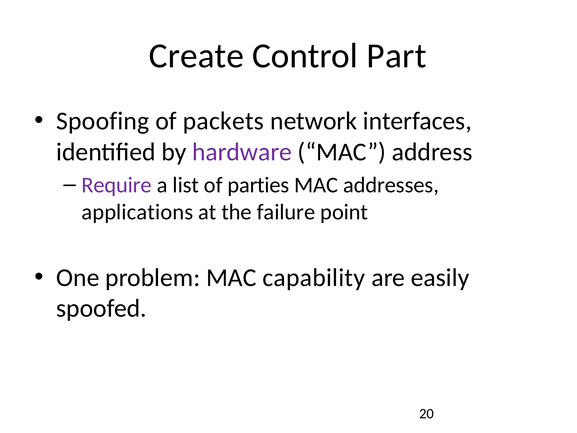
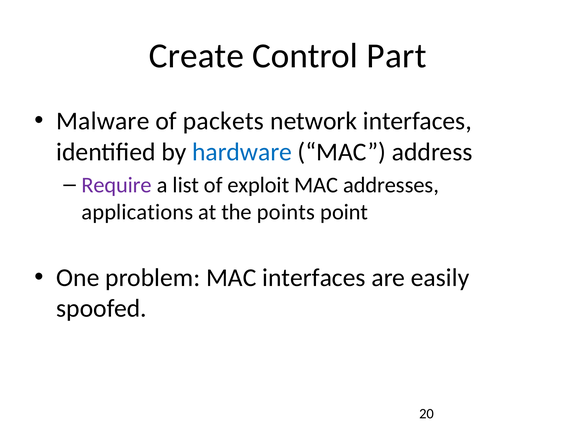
Spoofing: Spoofing -> Malware (103, 121)
hardware colour: purple -> blue (242, 152)
parties: parties -> exploit (258, 185)
failure: failure -> points (286, 212)
MAC capability: capability -> interfaces (314, 278)
